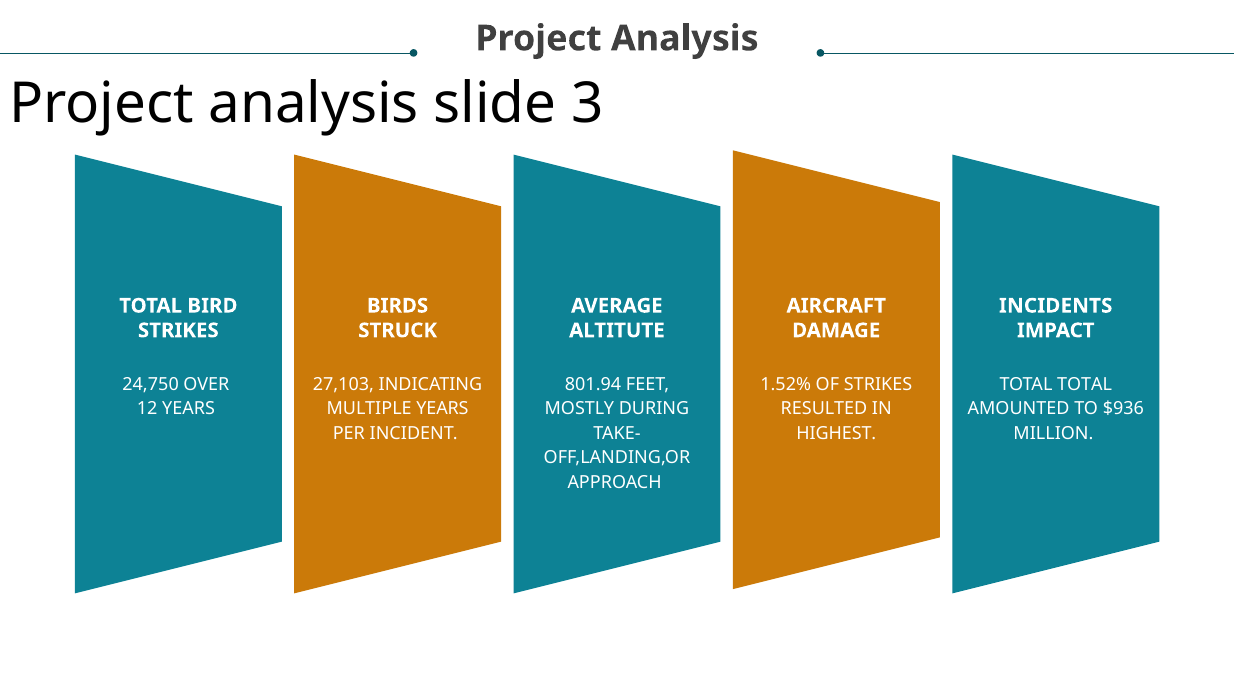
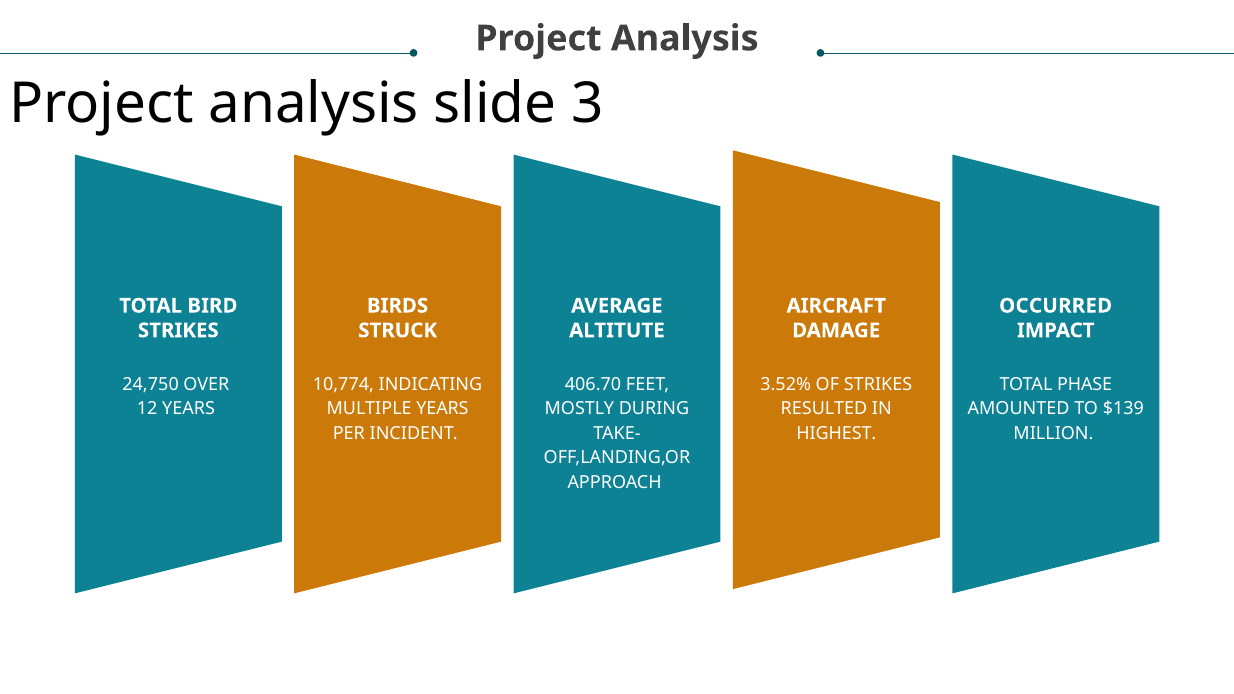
INCIDENTS: INCIDENTS -> OCCURRED (1056, 306)
27,103: 27,103 -> 10,774 (343, 385)
801.94: 801.94 -> 406.70 (593, 385)
1.52%: 1.52% -> 3.52% (786, 385)
TOTAL TOTAL: TOTAL -> PHASE (1085, 385)
$936: $936 -> $139 (1123, 409)
